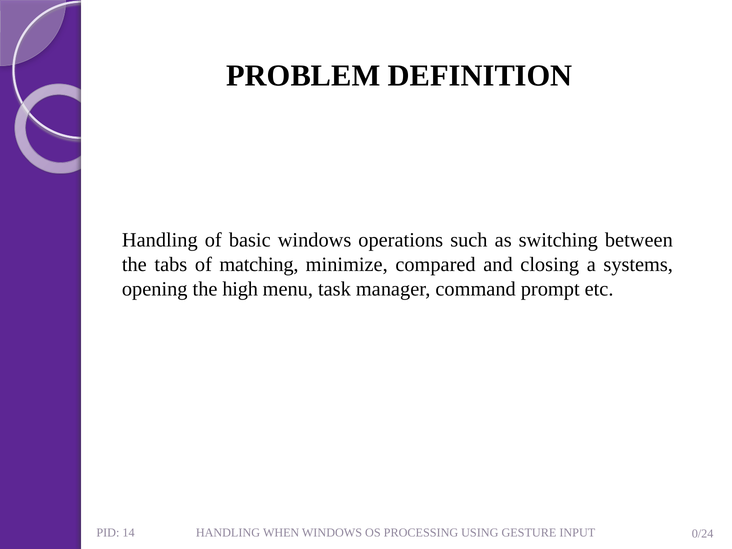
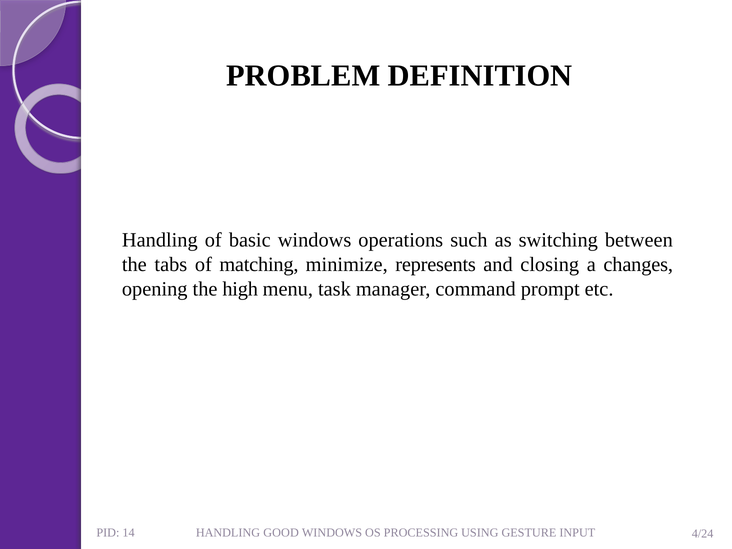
compared: compared -> represents (436, 265)
systems: systems -> changes (638, 265)
WHEN: WHEN -> GOOD (281, 533)
0/24: 0/24 -> 4/24 (703, 534)
